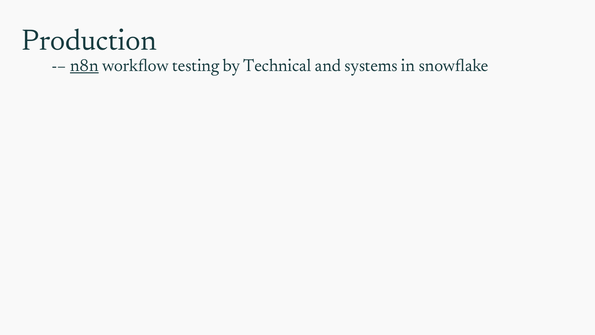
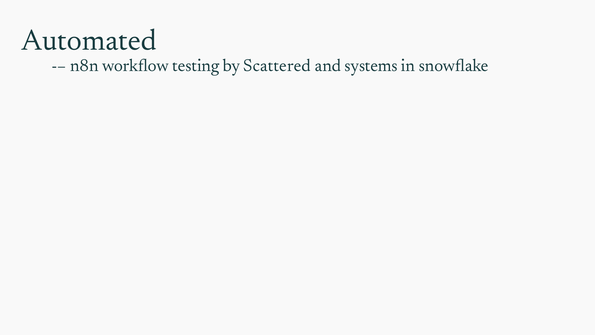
Production: Production -> Automated (89, 40)
n8n underline: present -> none (84, 65)
Technical: Technical -> Scattered (277, 65)
